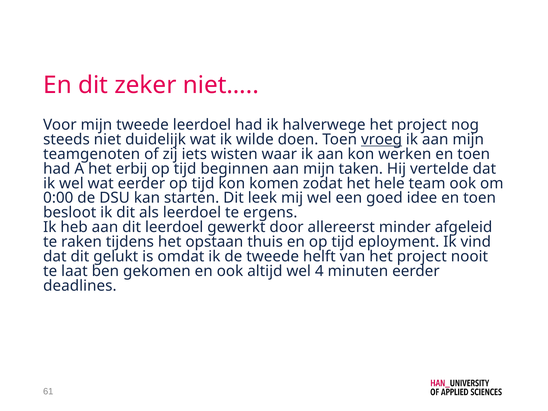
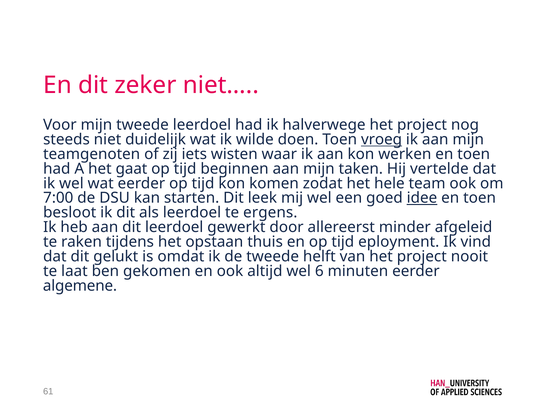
erbij: erbij -> gaat (131, 169)
0:00: 0:00 -> 7:00 (58, 198)
idee underline: none -> present (422, 198)
4: 4 -> 6 (319, 271)
deadlines: deadlines -> algemene (80, 286)
